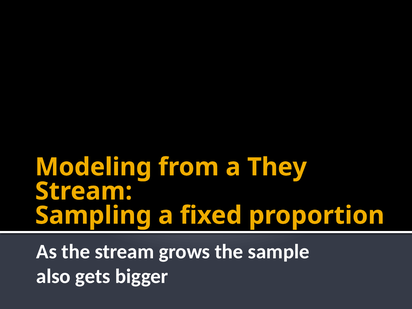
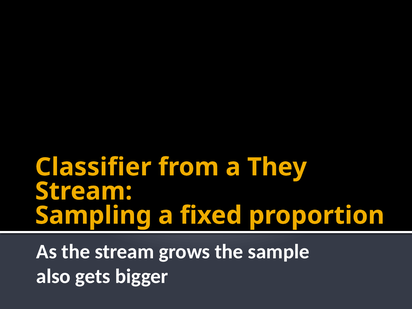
Modeling: Modeling -> Classifier (93, 167)
